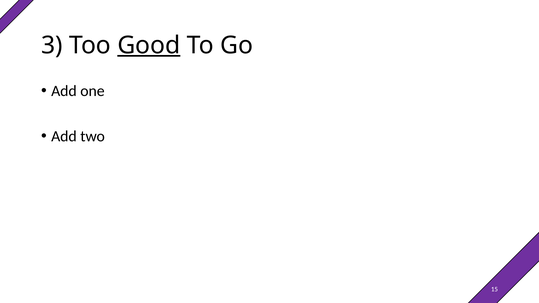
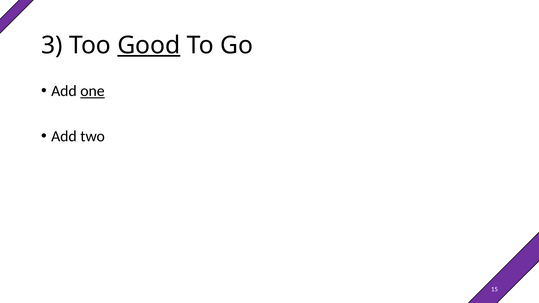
one underline: none -> present (92, 91)
